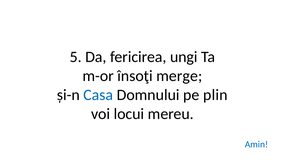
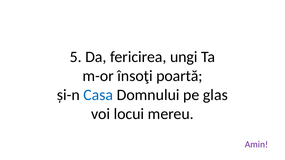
merge: merge -> poartă (179, 76)
plin: plin -> glas (215, 95)
Amin colour: blue -> purple (257, 145)
